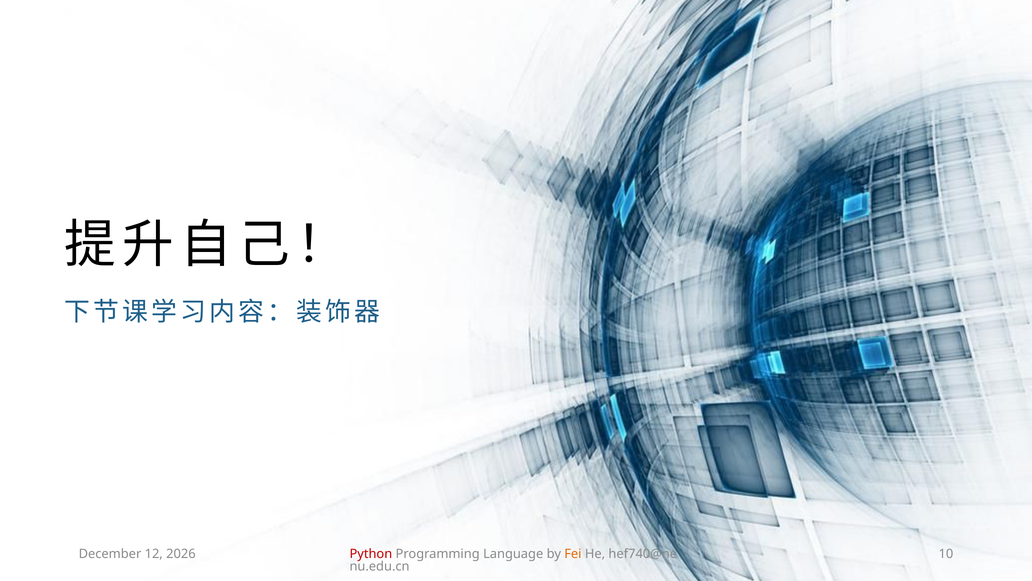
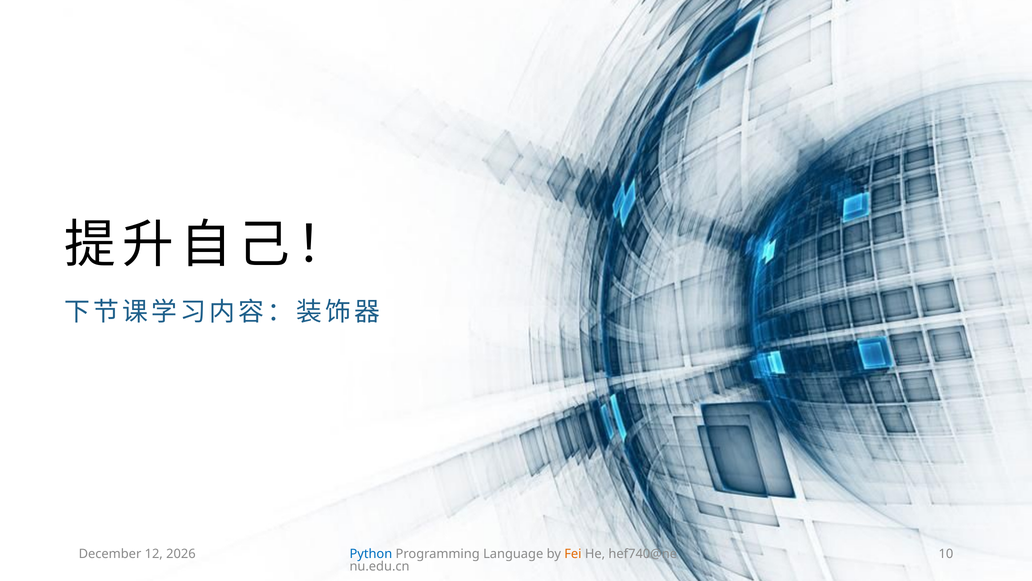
Python colour: red -> blue (371, 553)
